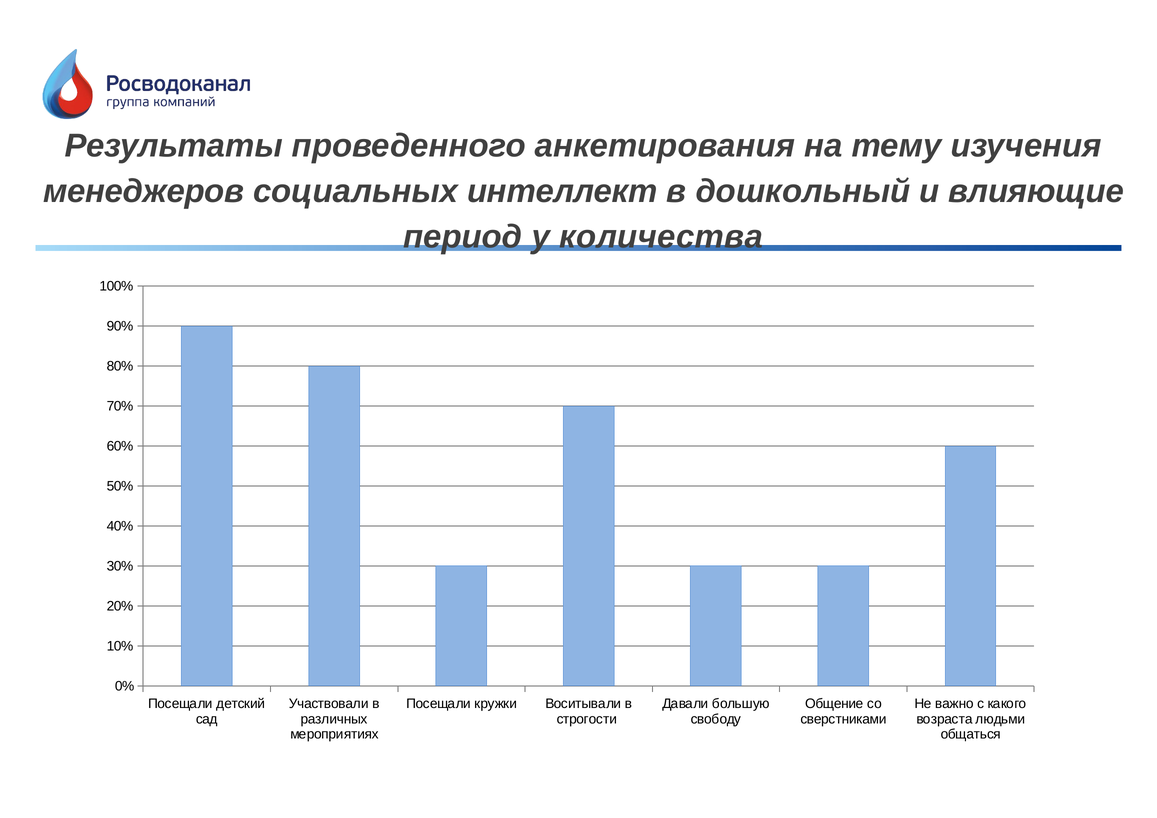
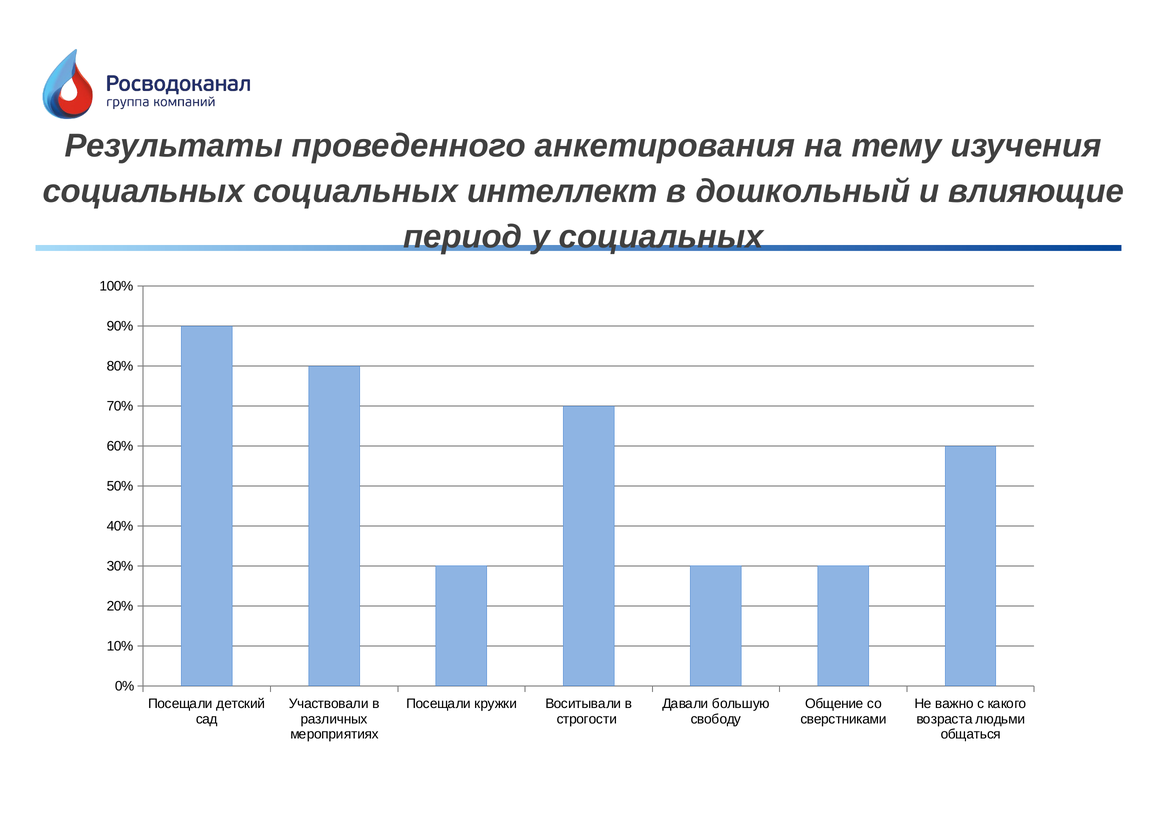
менеджеров: менеджеров -> социальных (144, 191)
у количества: количества -> социальных (661, 237)
